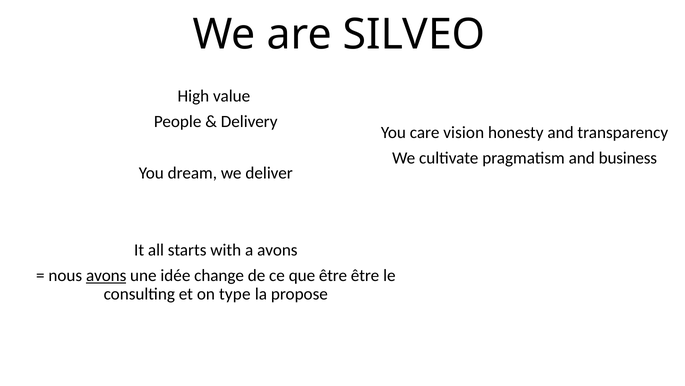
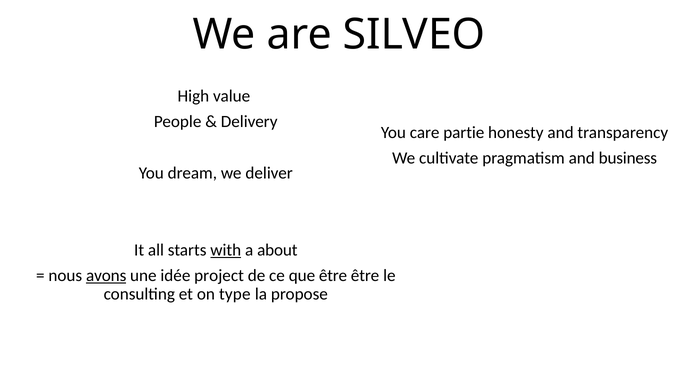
vision: vision -> partie (464, 132)
with underline: none -> present (226, 250)
a avons: avons -> about (277, 250)
change: change -> project (219, 275)
